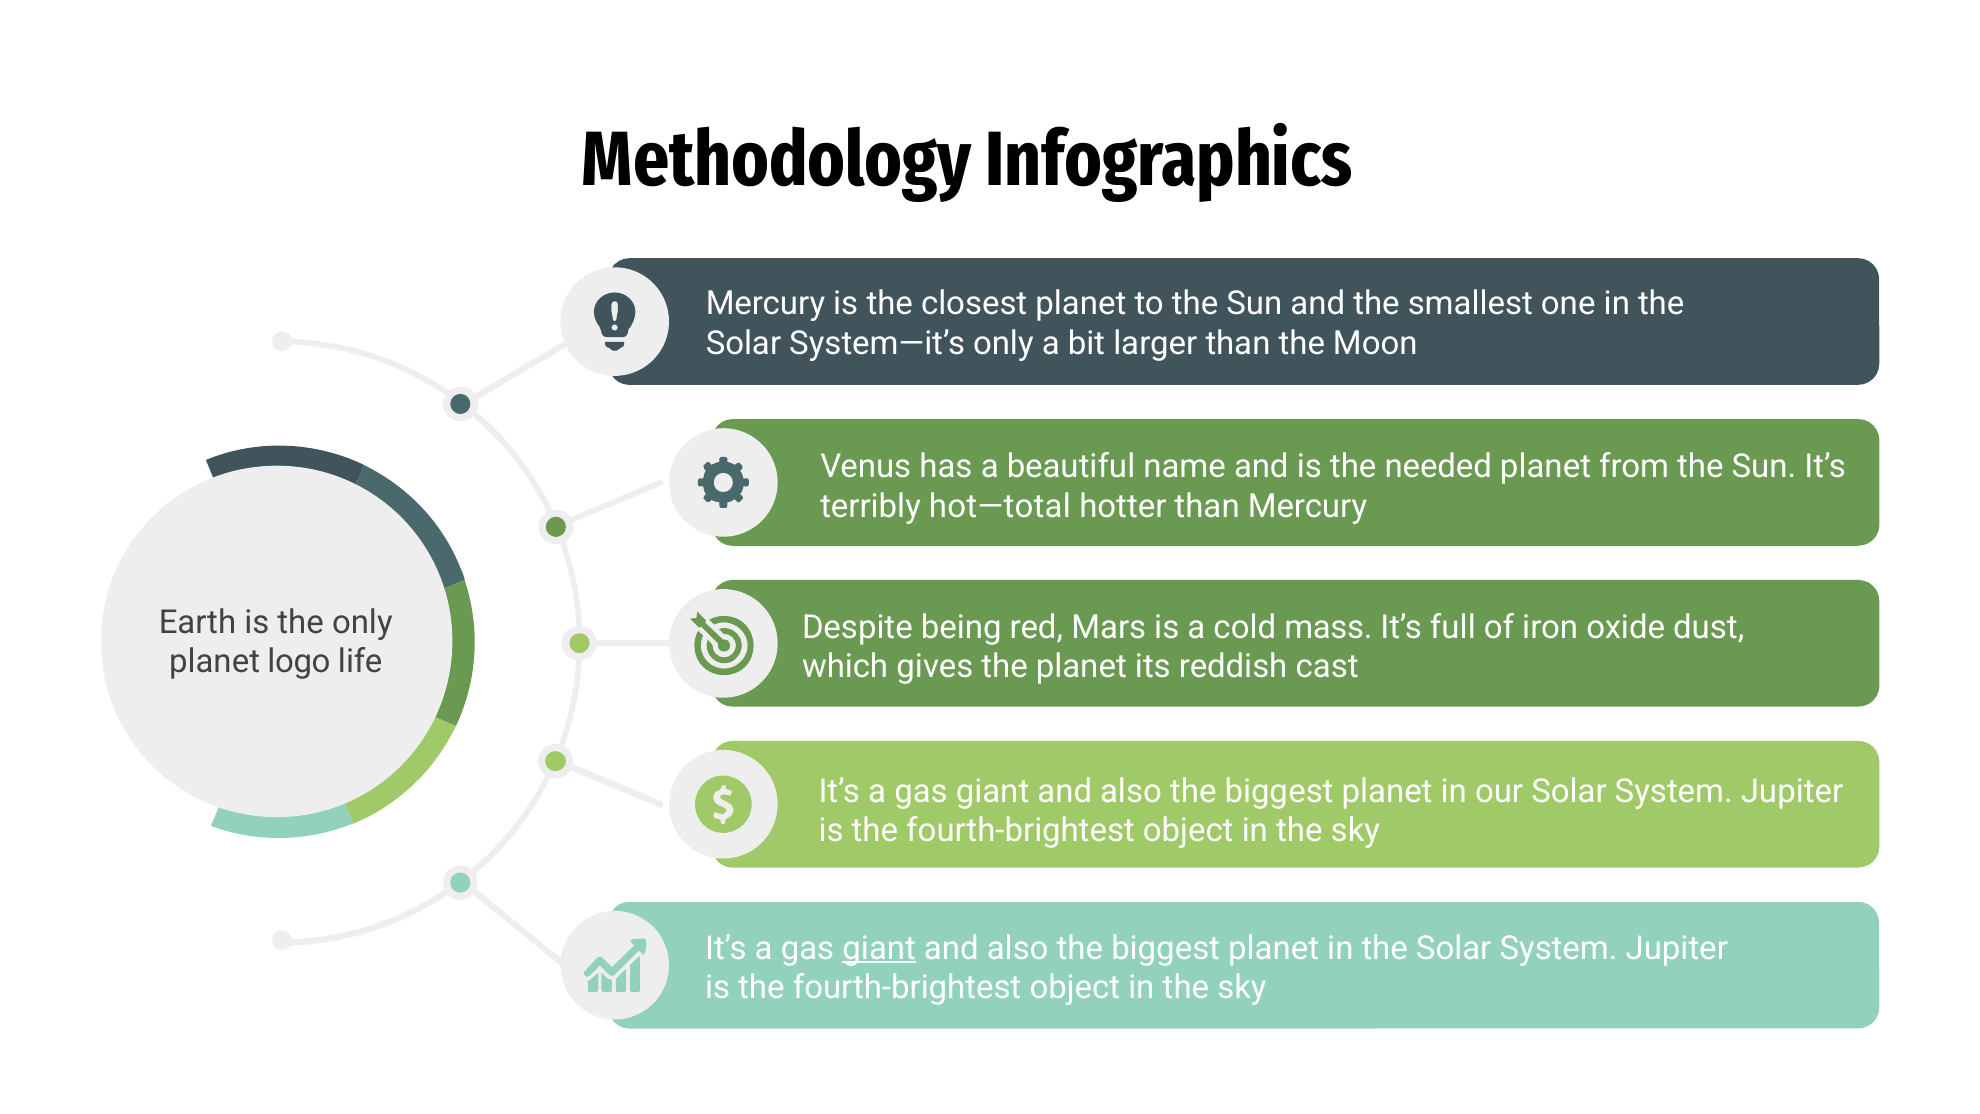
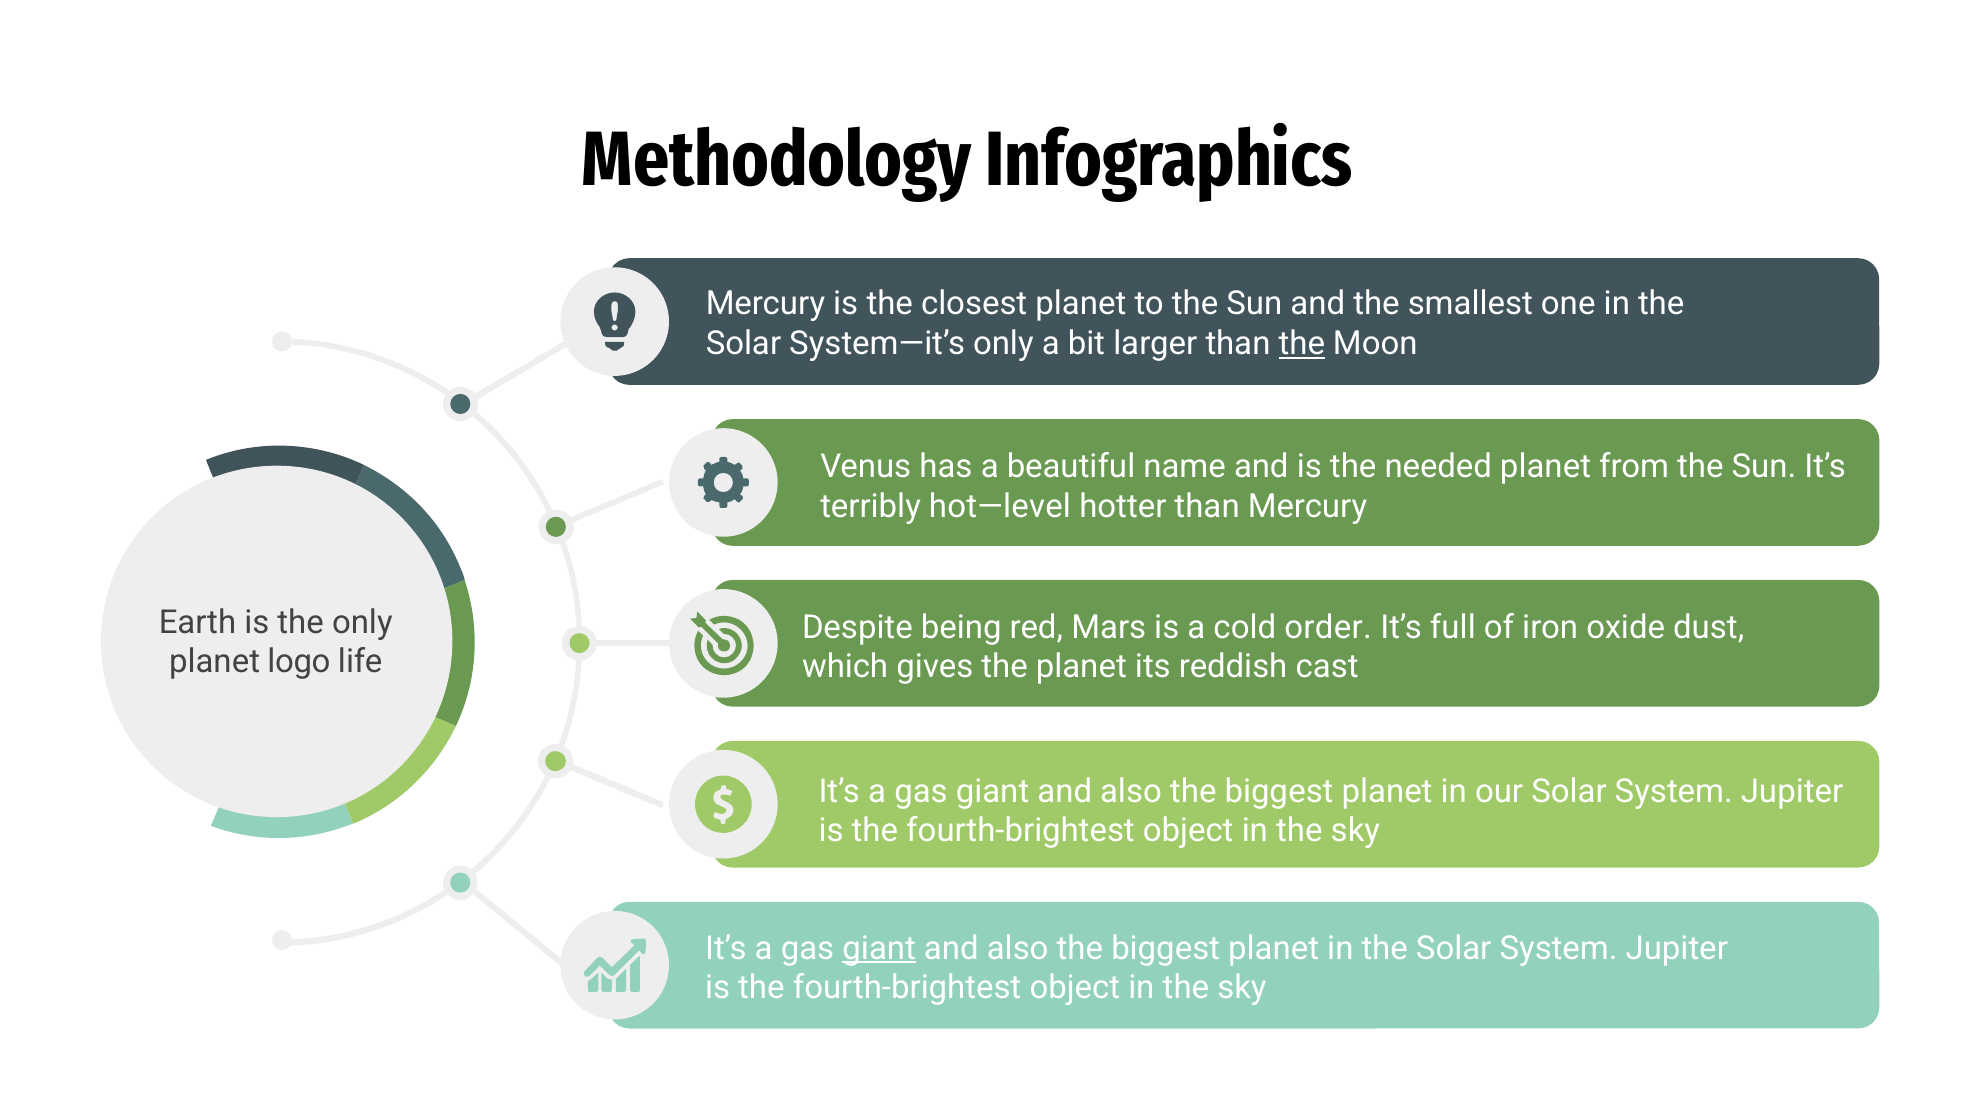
the underline: none -> present (1302, 343)
hot—total: hot—total -> hot—level (1000, 506)
mass: mass -> order (1328, 627)
